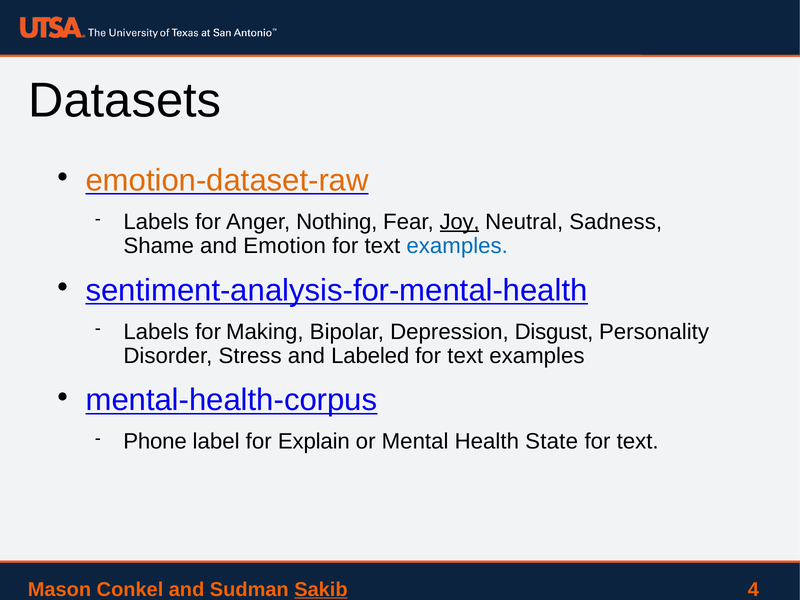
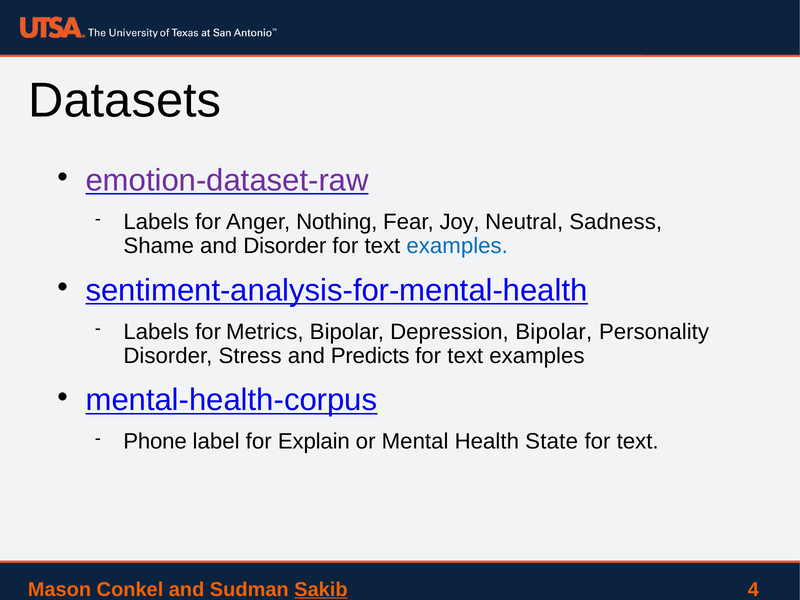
emotion-dataset-raw colour: orange -> purple (227, 180)
Joy underline: present -> none (460, 222)
and Emotion: Emotion -> Disorder (285, 246)
Making: Making -> Metrics (265, 332)
Depression Disgust: Disgust -> Bipolar (554, 332)
Labeled: Labeled -> Predicts (370, 356)
